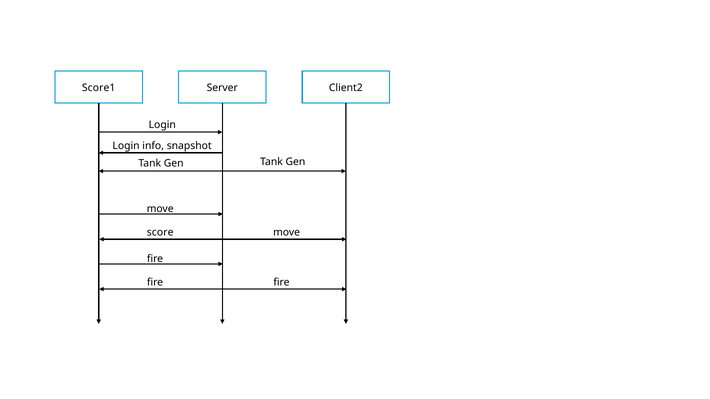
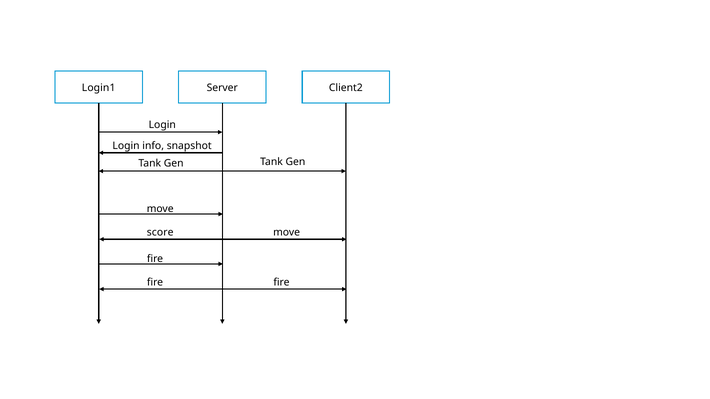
Score1: Score1 -> Login1 (99, 88)
